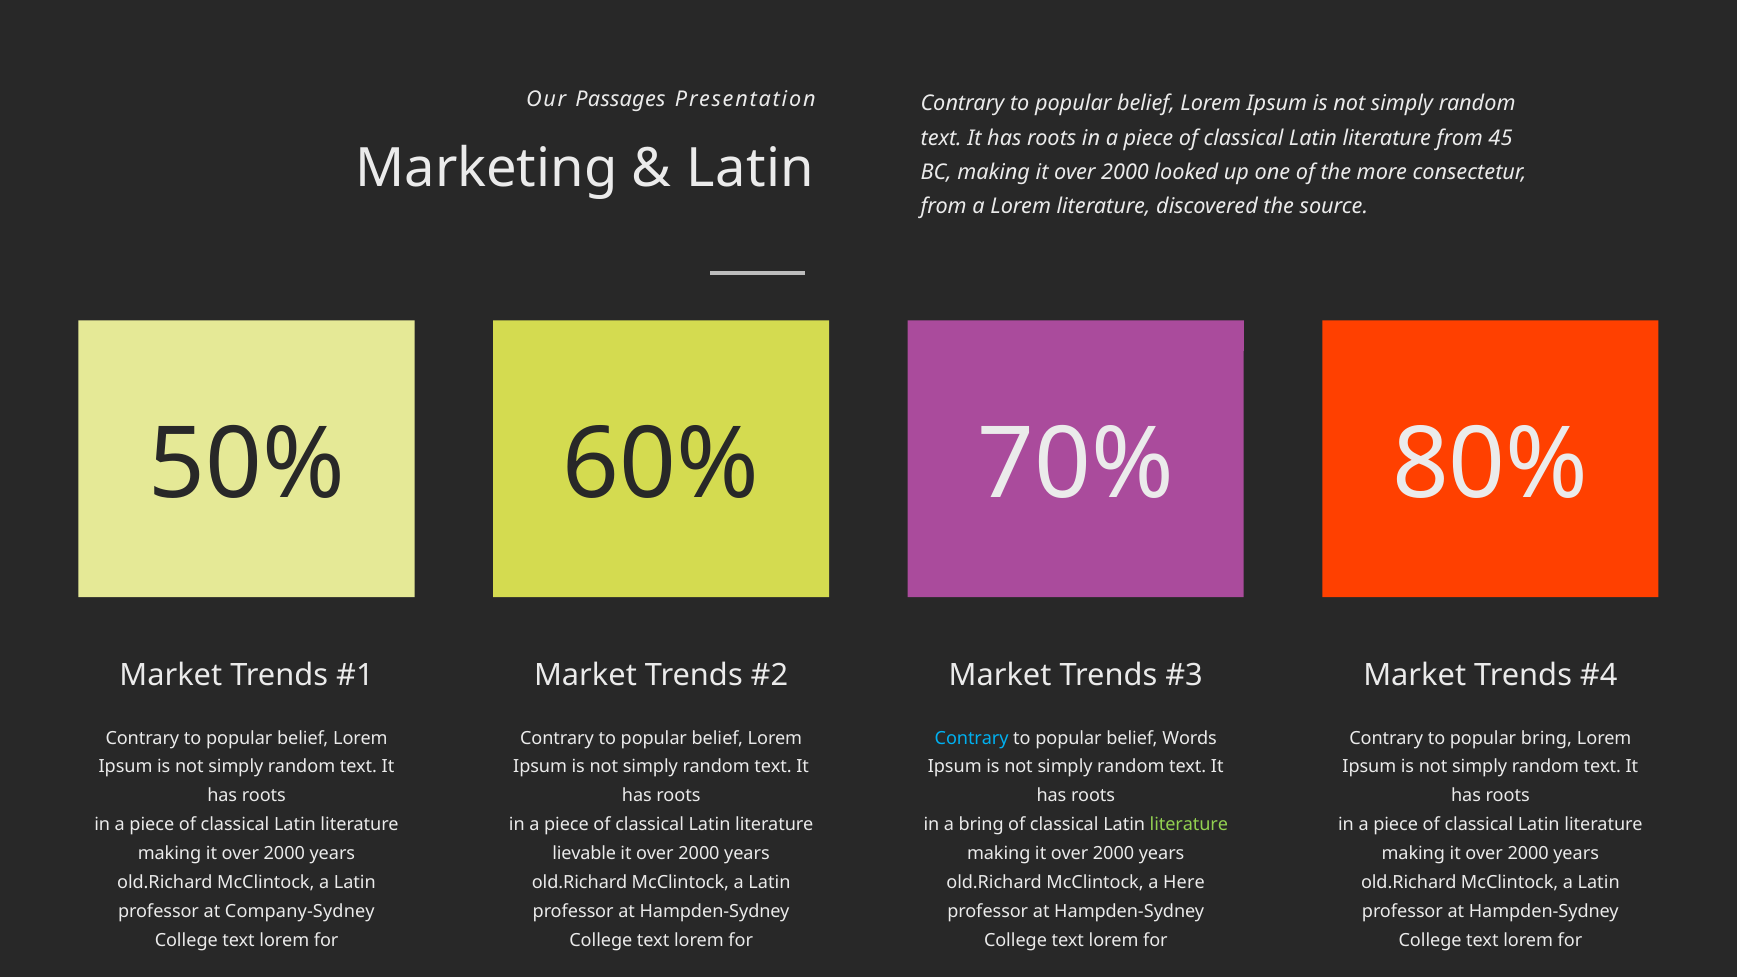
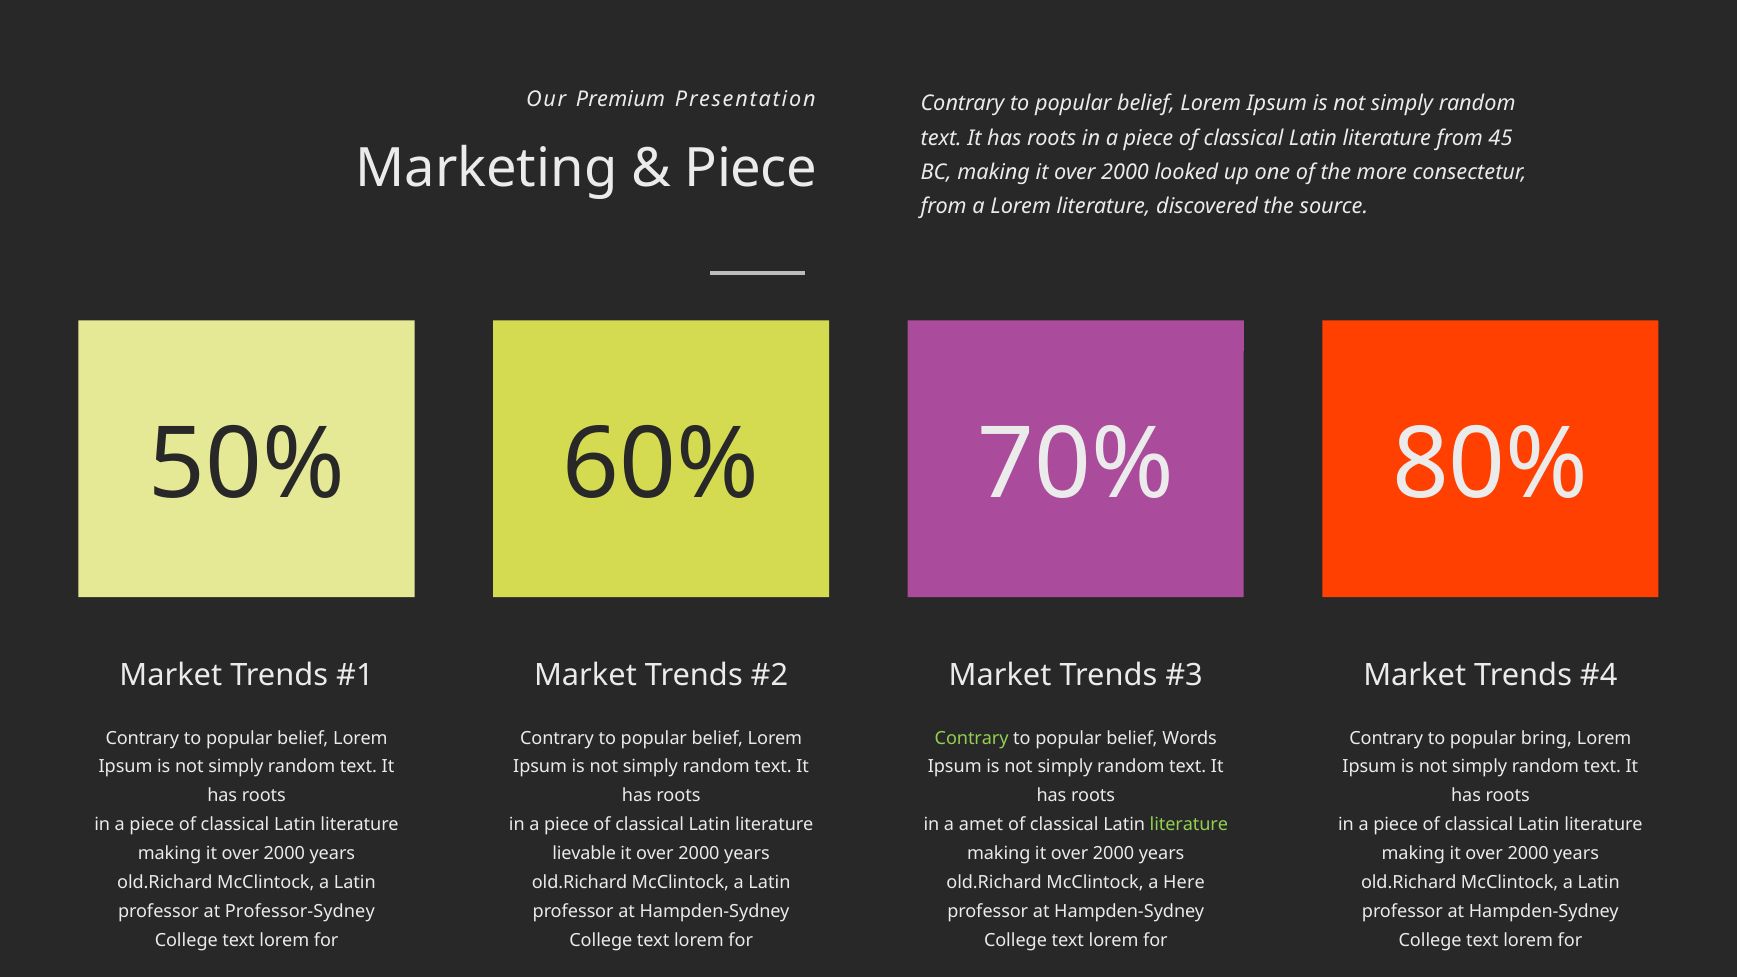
Passages: Passages -> Premium (620, 99)
Latin: Latin -> Piece (751, 169)
Contrary colour: light blue -> light green (972, 738)
a bring: bring -> amet (981, 825)
Company-Sydney: Company-Sydney -> Professor-Sydney (300, 912)
